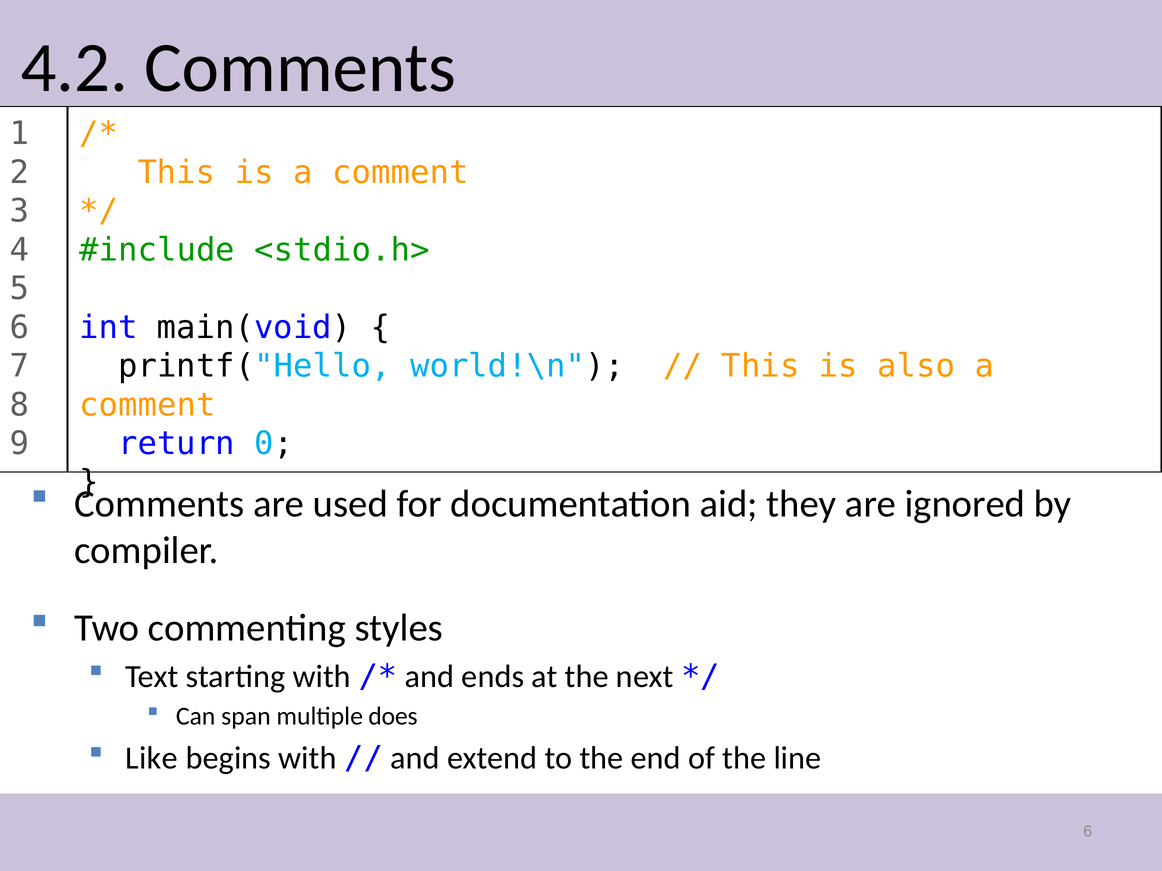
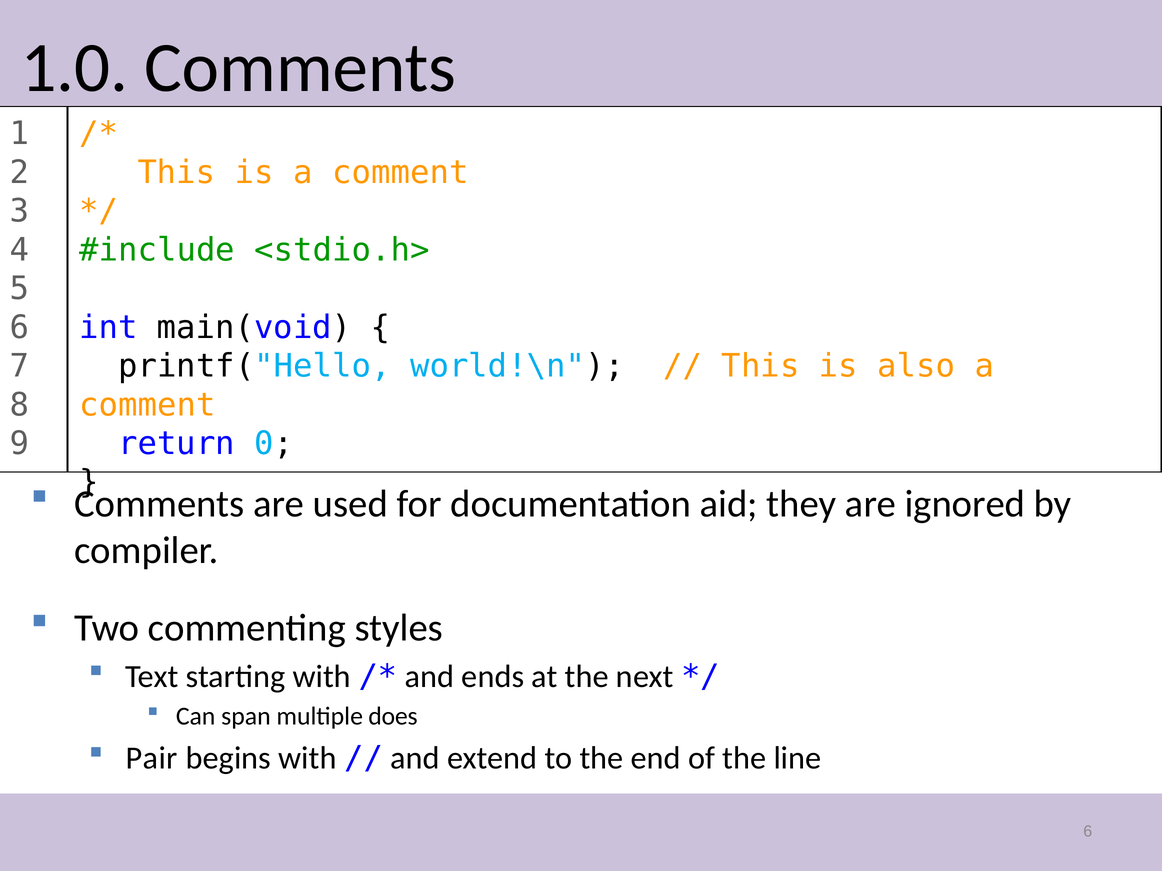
4.2: 4.2 -> 1.0 (74, 68)
Like: Like -> Pair (152, 759)
